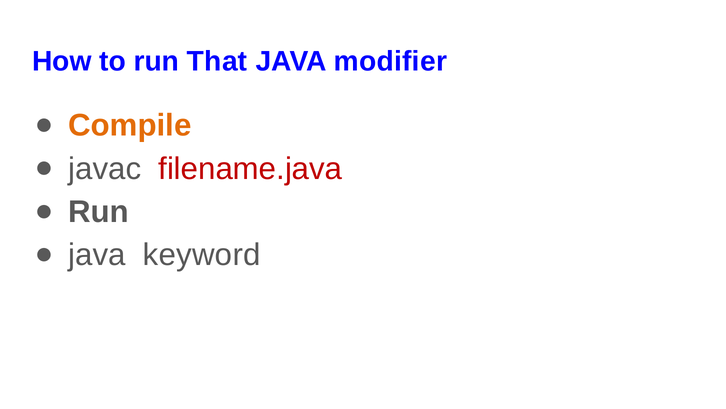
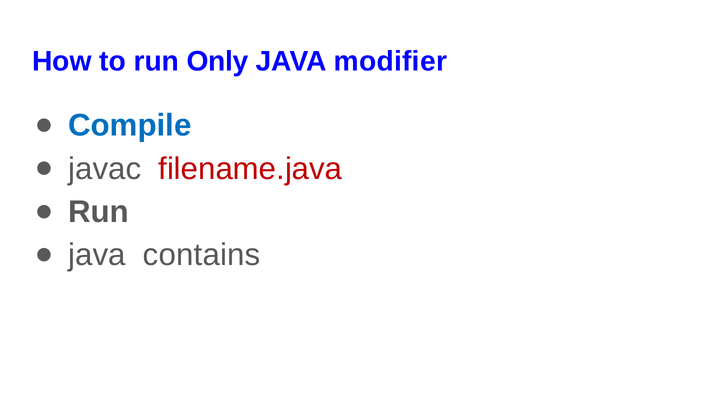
That: That -> Only (217, 62)
Compile colour: orange -> blue (130, 125)
keyword: keyword -> contains (202, 255)
